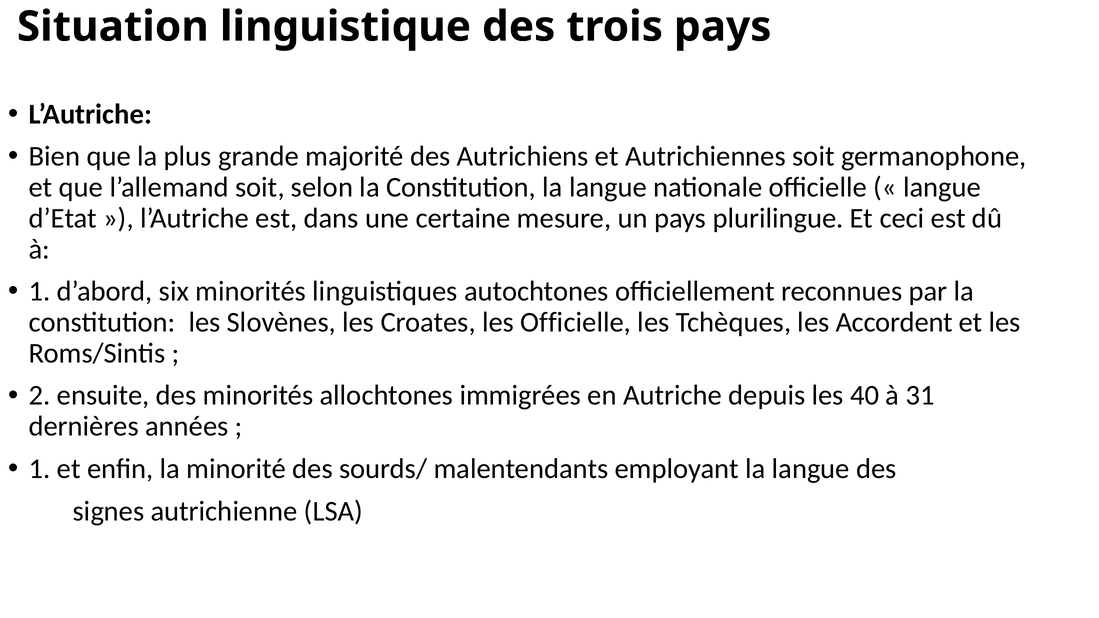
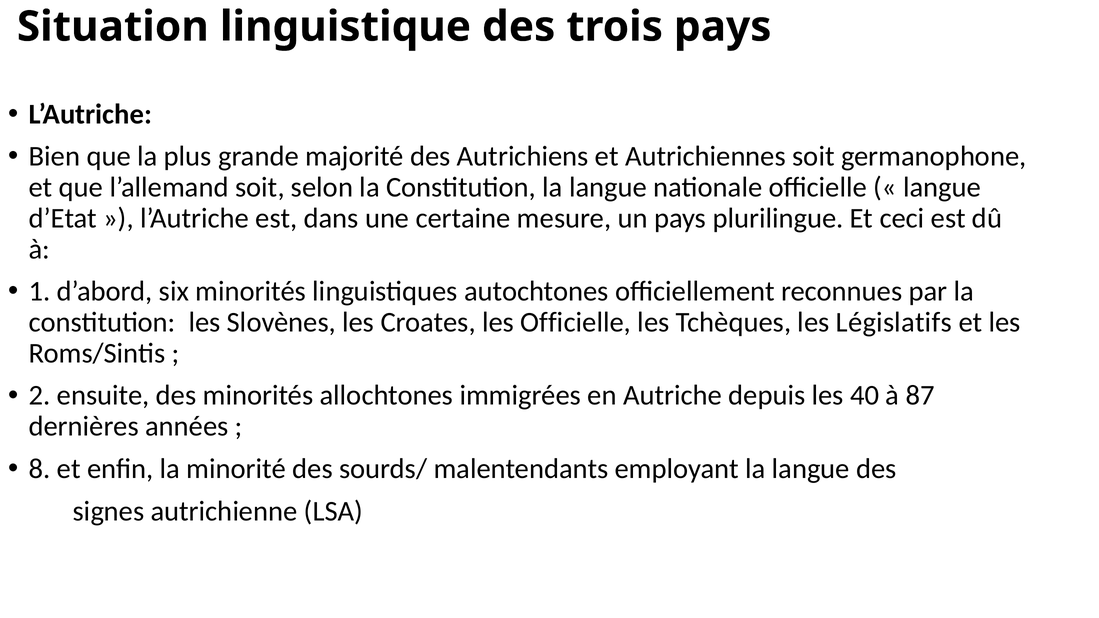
Accordent: Accordent -> Législatifs (894, 322)
31: 31 -> 87 (920, 396)
1: 1 -> 8 (40, 469)
